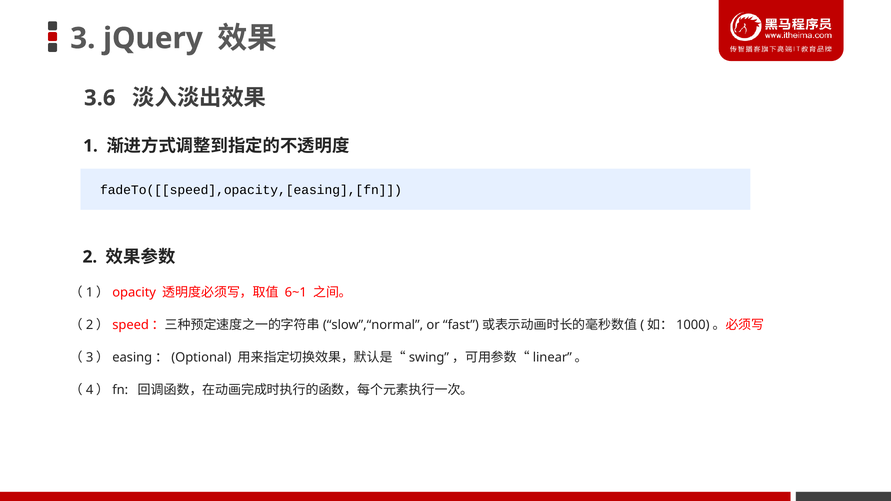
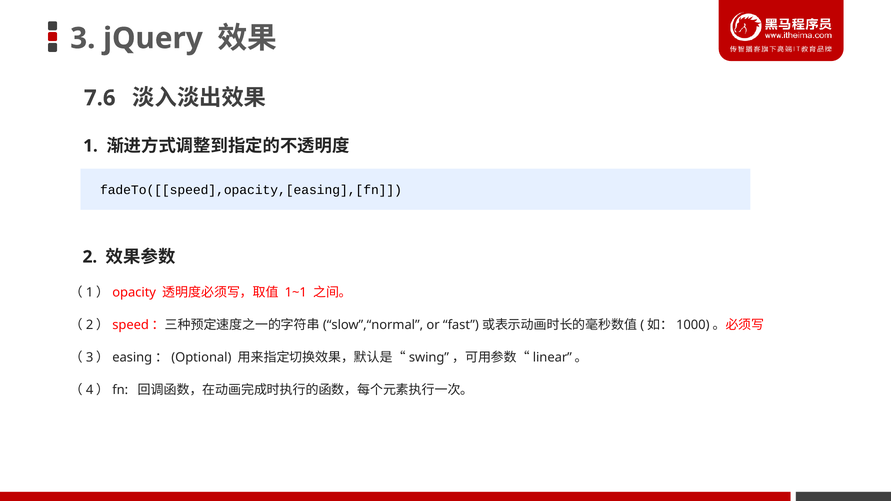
3.6: 3.6 -> 7.6 (100, 98)
6~1: 6~1 -> 1~1 (296, 292)
